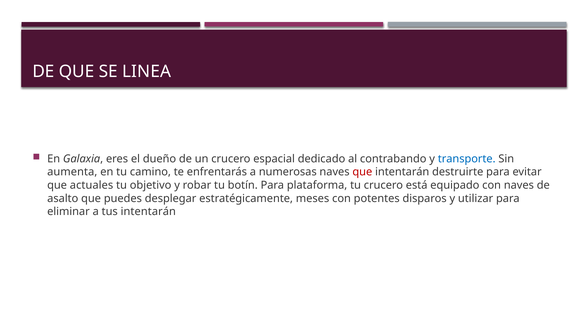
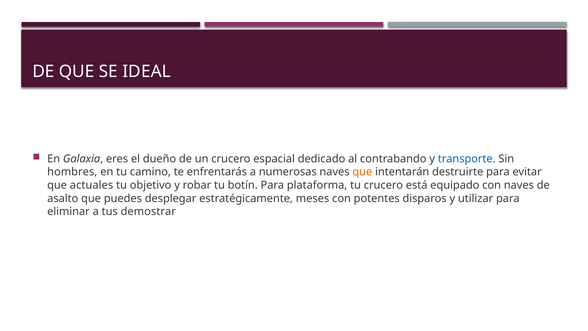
LINEA: LINEA -> IDEAL (147, 71)
aumenta: aumenta -> hombres (72, 172)
que colour: red -> orange (362, 172)
tus intentarán: intentarán -> demostrar (148, 212)
